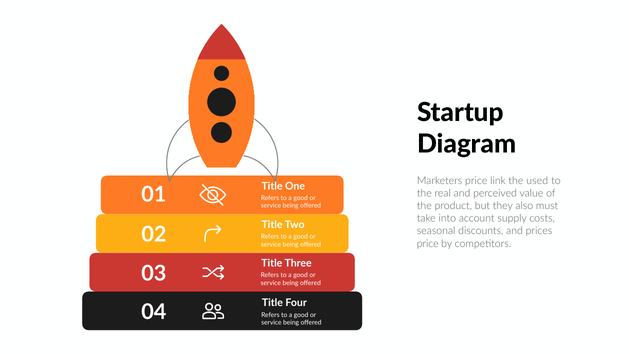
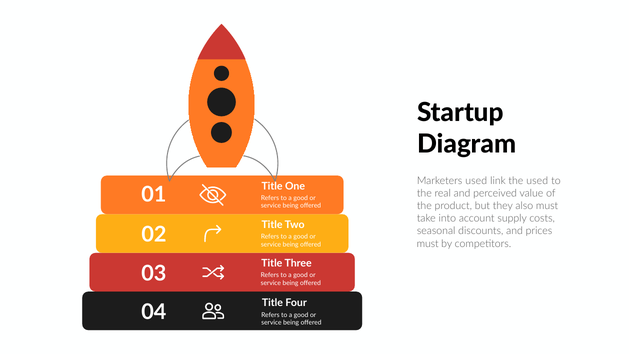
Marketers price: price -> used (476, 181)
price: price -> must (428, 244)
